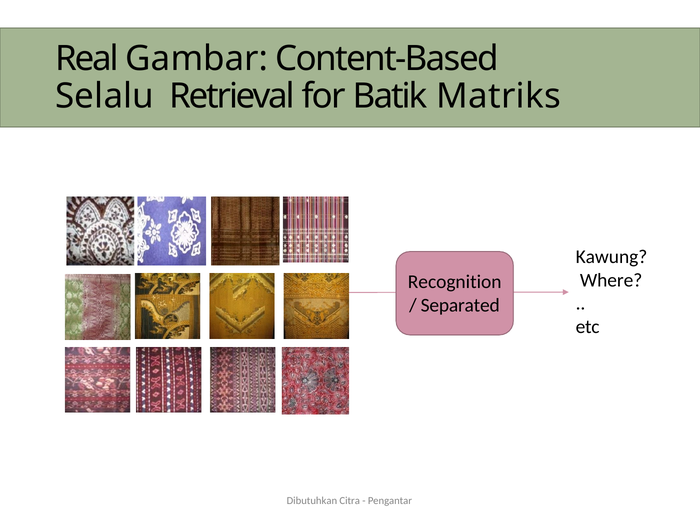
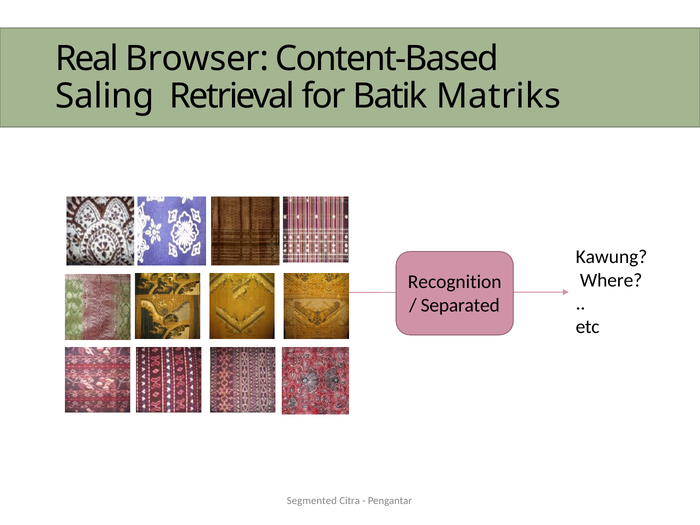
Gambar: Gambar -> Browser (197, 58)
Selalu: Selalu -> Saling (105, 96)
Dibutuhkan: Dibutuhkan -> Segmented (312, 501)
